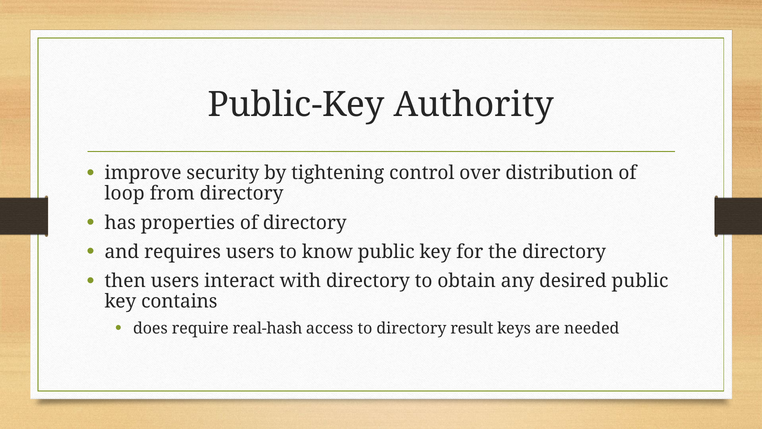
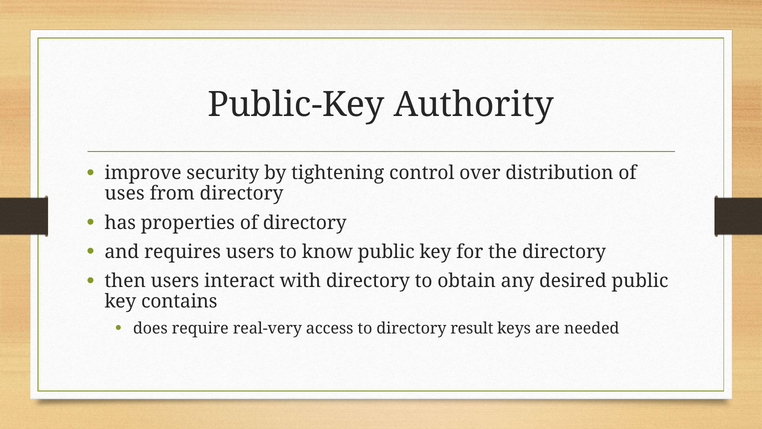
loop: loop -> uses (125, 193)
real-hash: real-hash -> real-very (267, 328)
